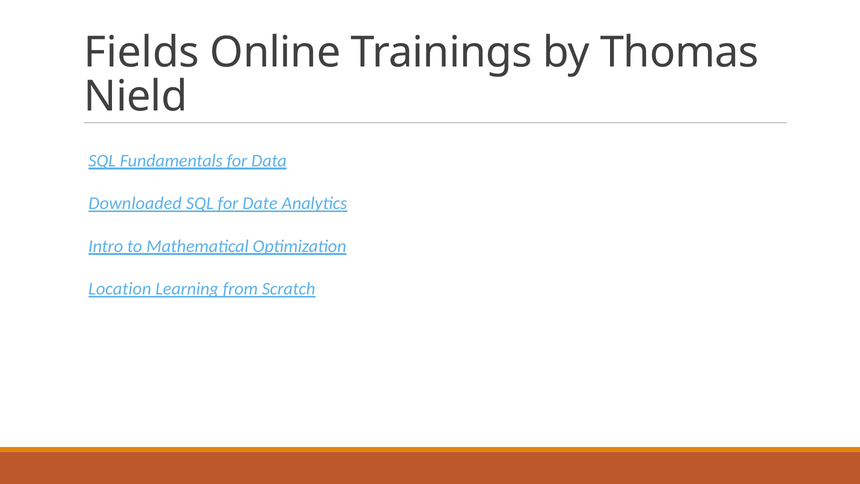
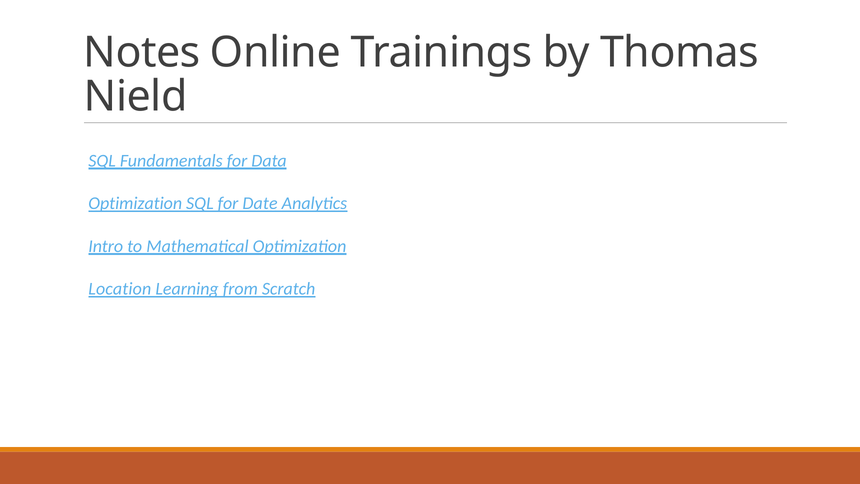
Fields: Fields -> Notes (142, 52)
Downloaded: Downloaded -> Optimization (135, 203)
